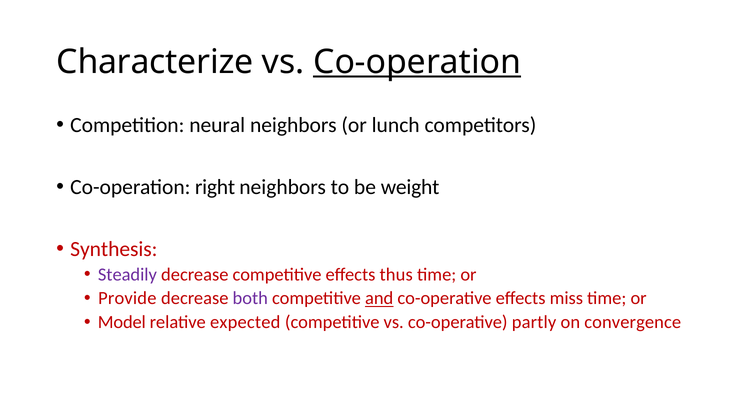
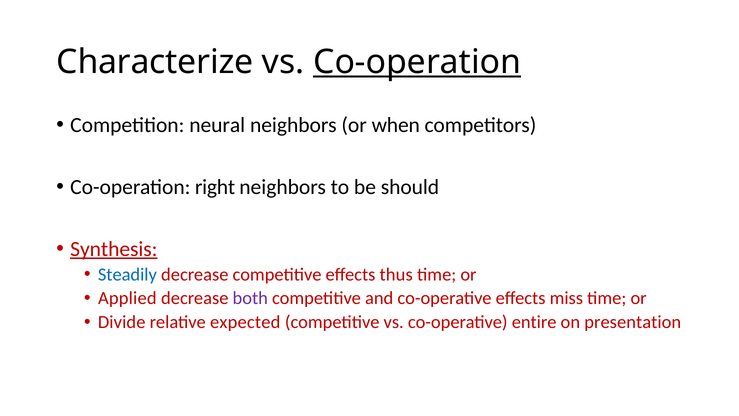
lunch: lunch -> when (396, 125)
weight: weight -> should (410, 187)
Synthesis underline: none -> present (114, 249)
Steadily colour: purple -> blue (127, 274)
Provide: Provide -> Applied (127, 298)
and underline: present -> none (379, 298)
Model: Model -> Divide (122, 322)
partly: partly -> entire (534, 322)
convergence: convergence -> presentation (633, 322)
